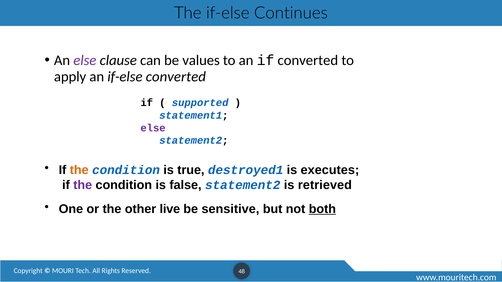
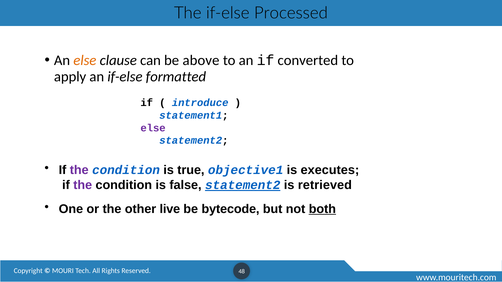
Continues: Continues -> Processed (291, 13)
else colour: purple -> orange (85, 60)
values: values -> above (201, 60)
if-else converted: converted -> formatted (176, 77)
supported: supported -> introduce (200, 103)
the colour: orange -> purple (79, 170)
destroyed1: destroyed1 -> objective1 (246, 170)
statement2 underline: none -> present (243, 185)
sensitive: sensitive -> bytecode (231, 209)
